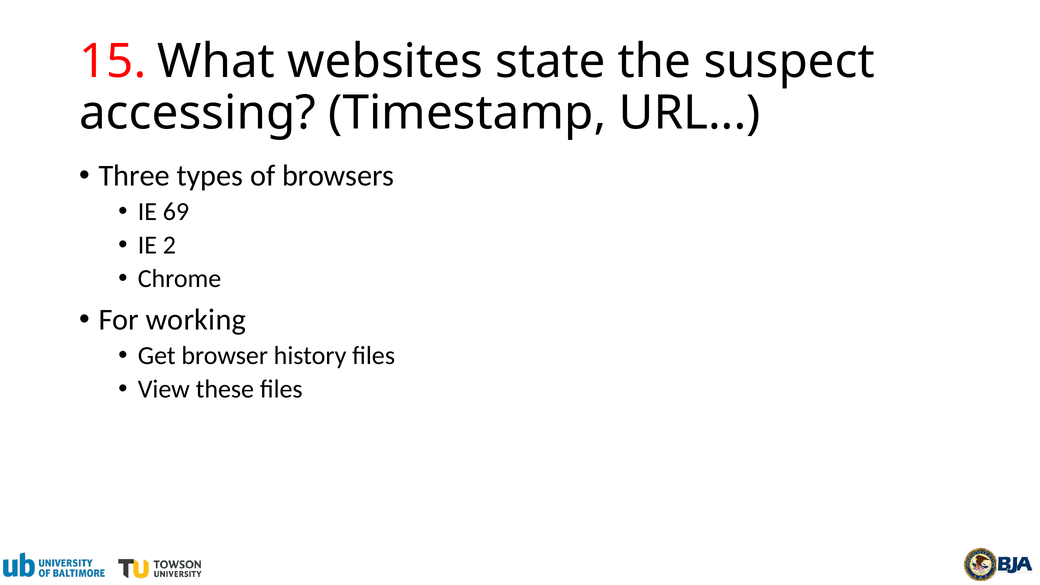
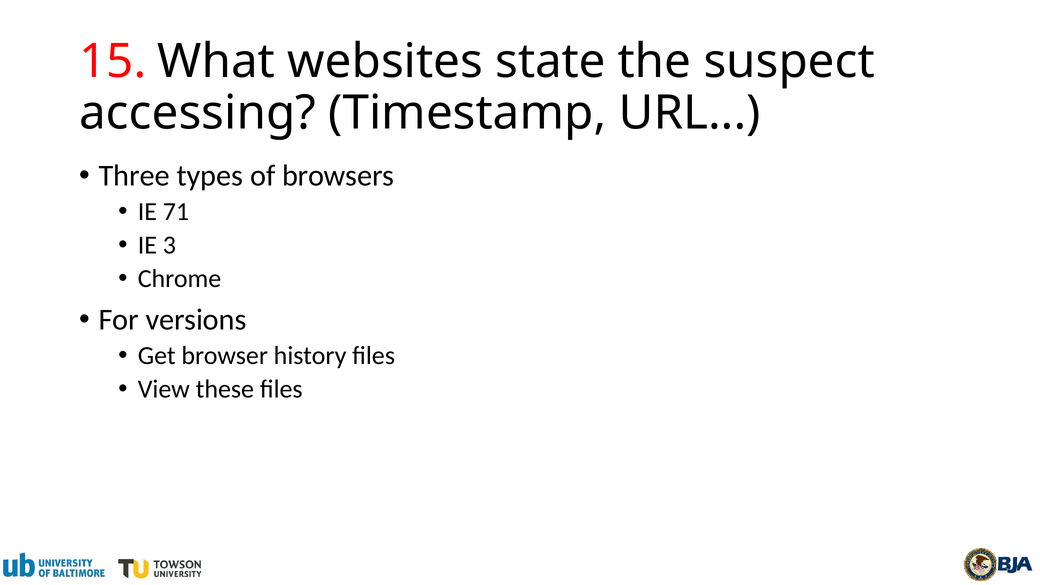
69: 69 -> 71 (176, 212)
2: 2 -> 3 (169, 245)
working: working -> versions (196, 320)
